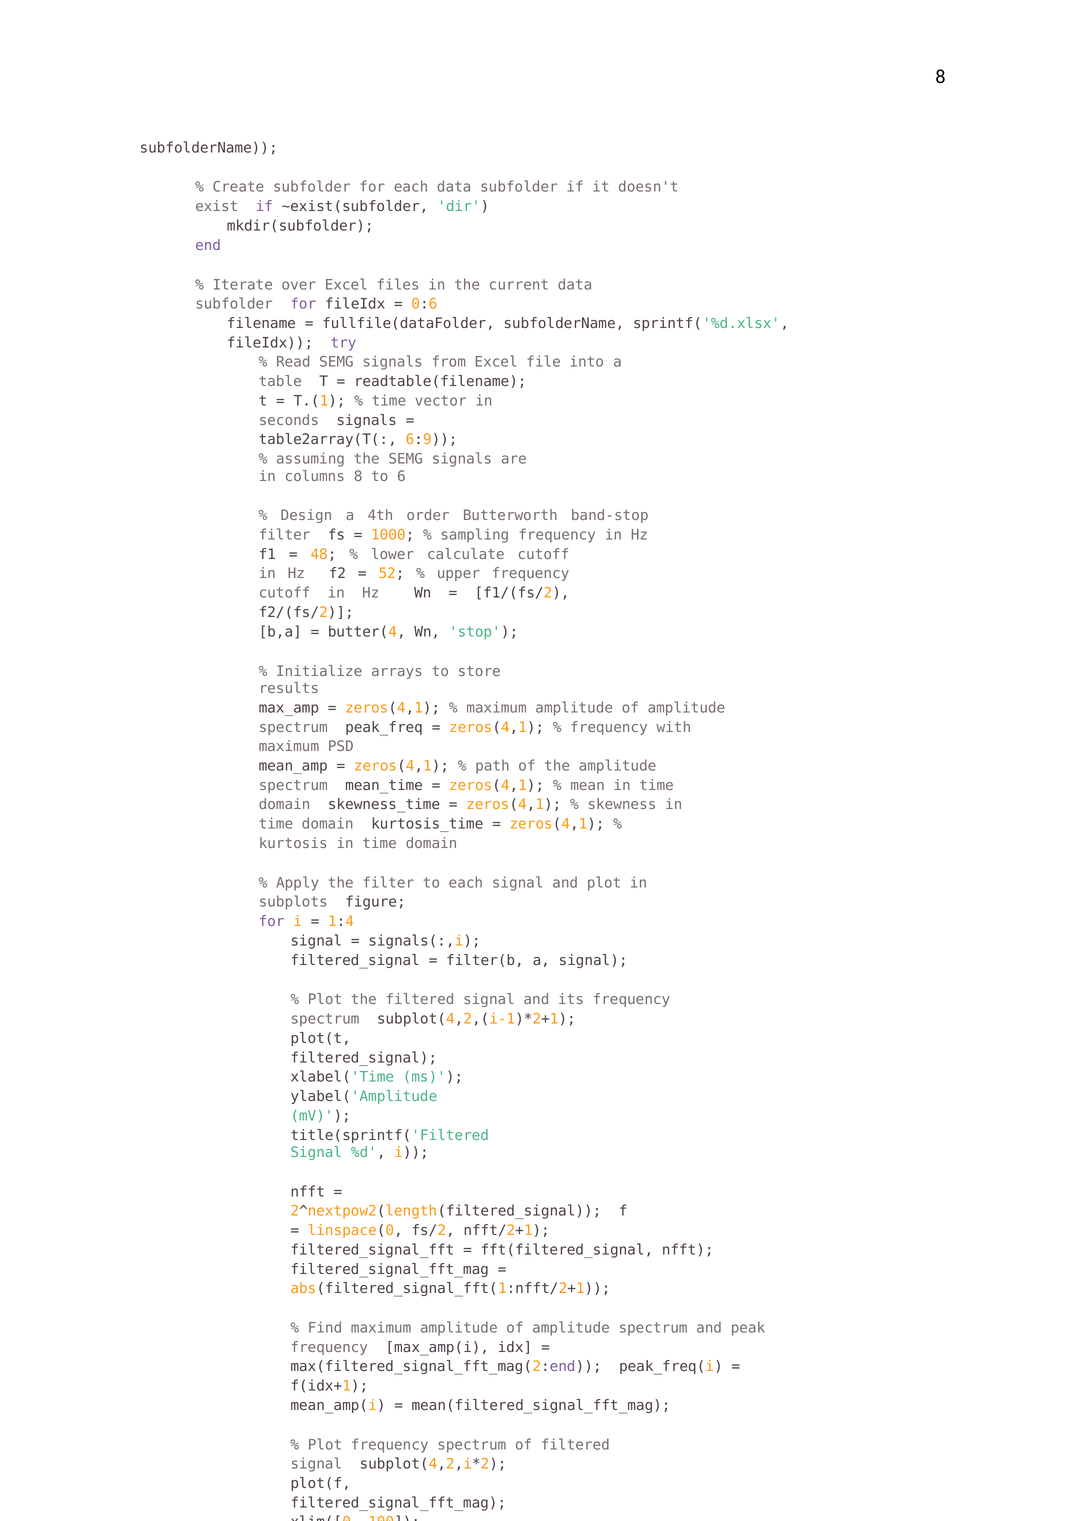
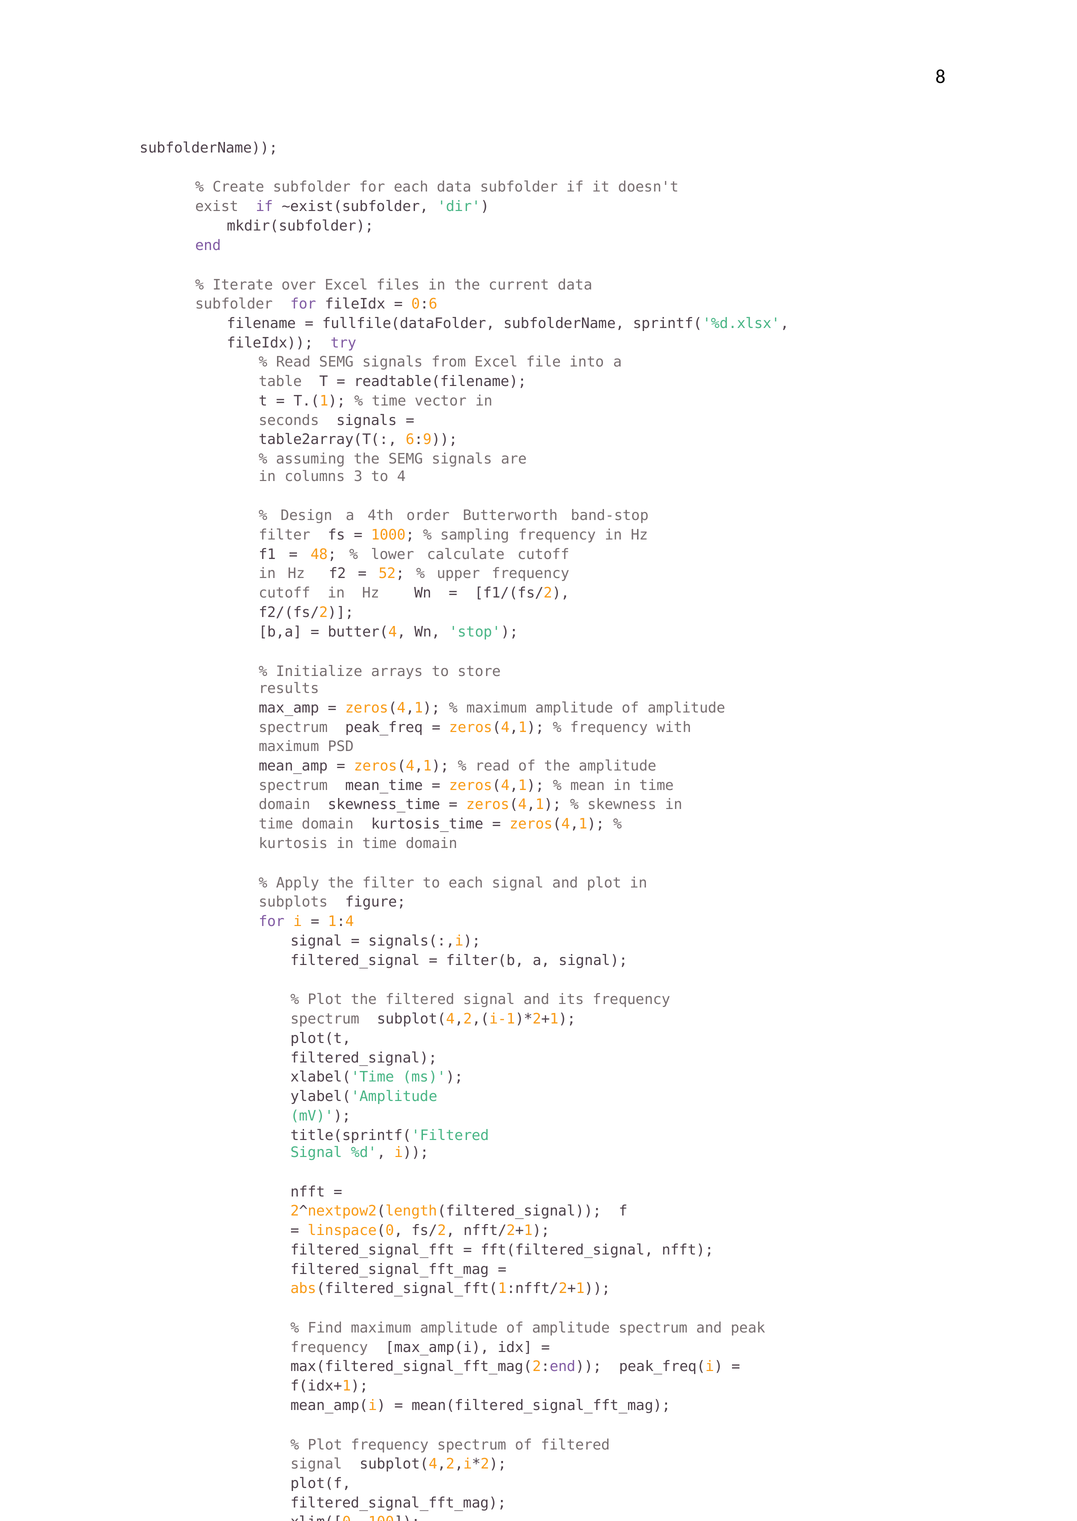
columns 8: 8 -> 3 (358, 477)
6: 6 -> 4 (401, 477)
path: path -> read (492, 766)
